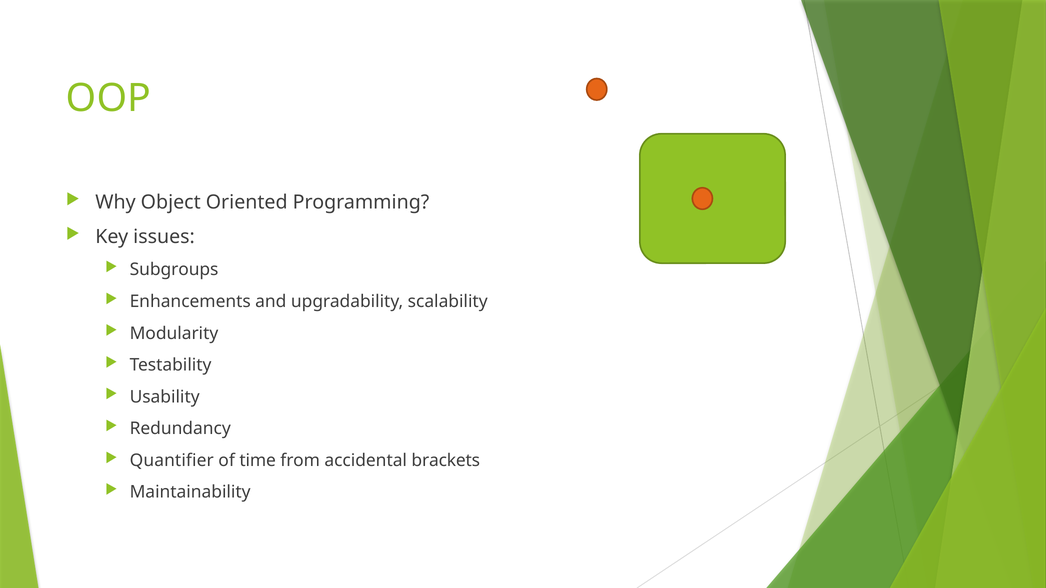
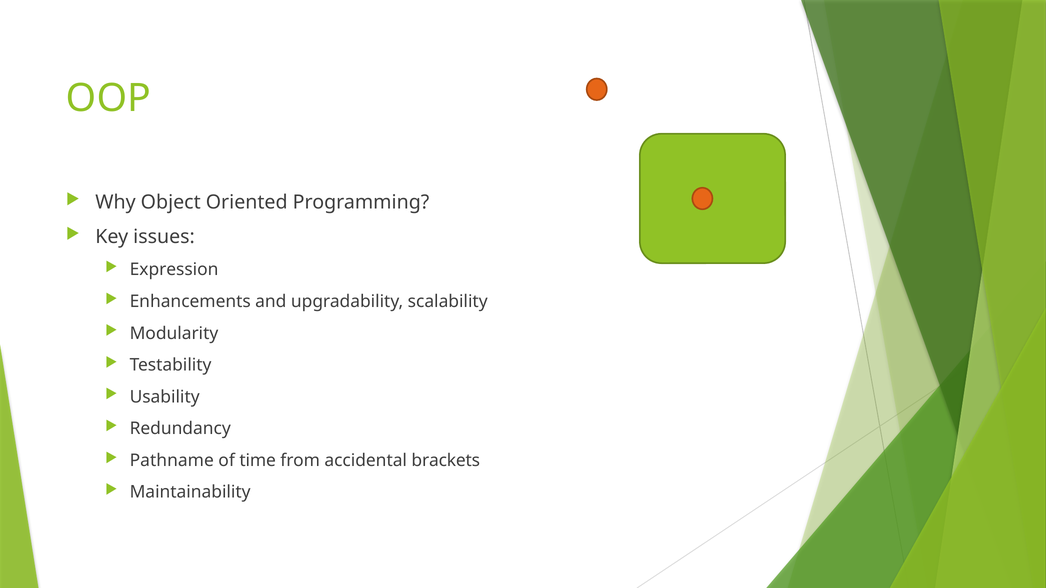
Subgroups: Subgroups -> Expression (174, 270)
Quantifier: Quantifier -> Pathname (172, 461)
